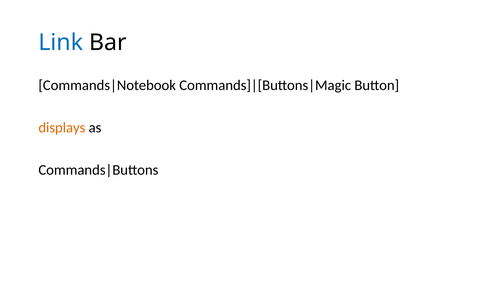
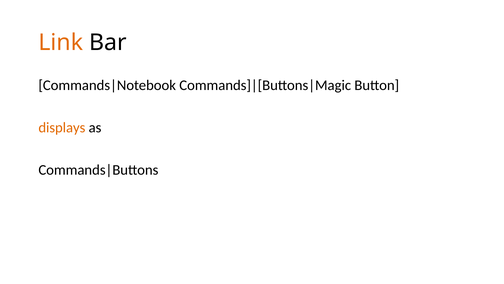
Link colour: blue -> orange (61, 42)
